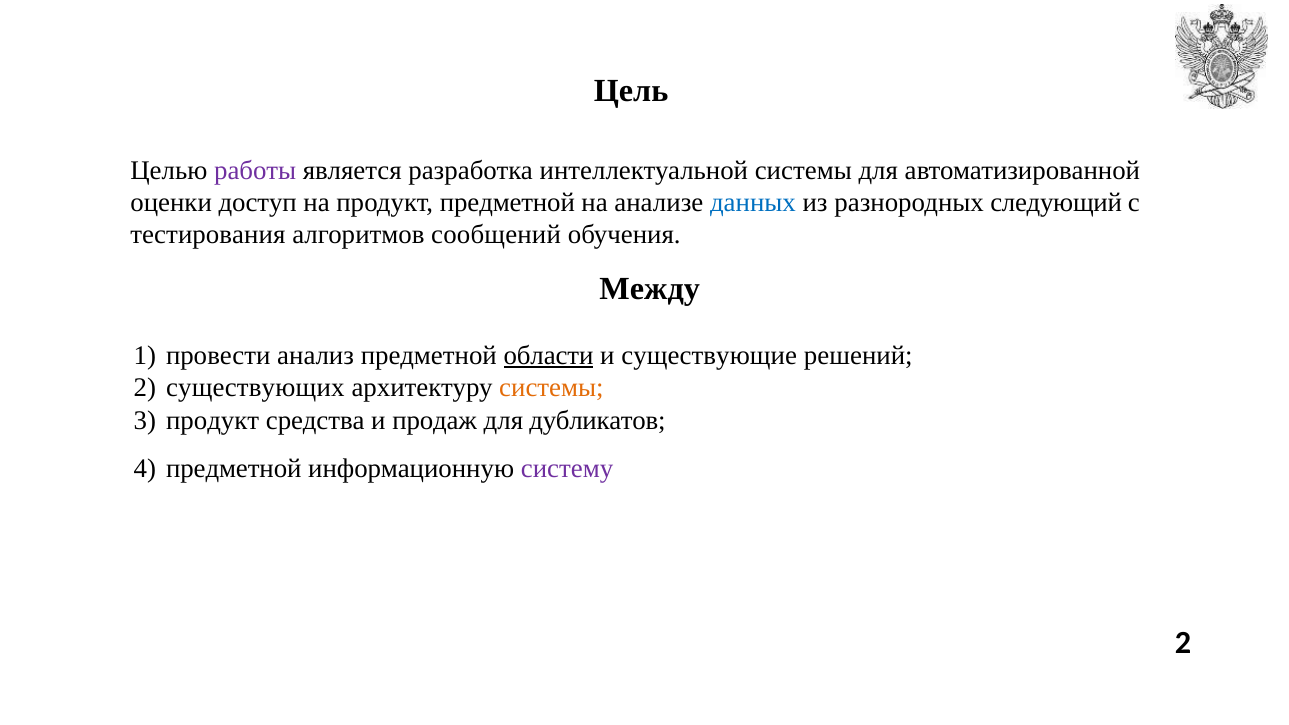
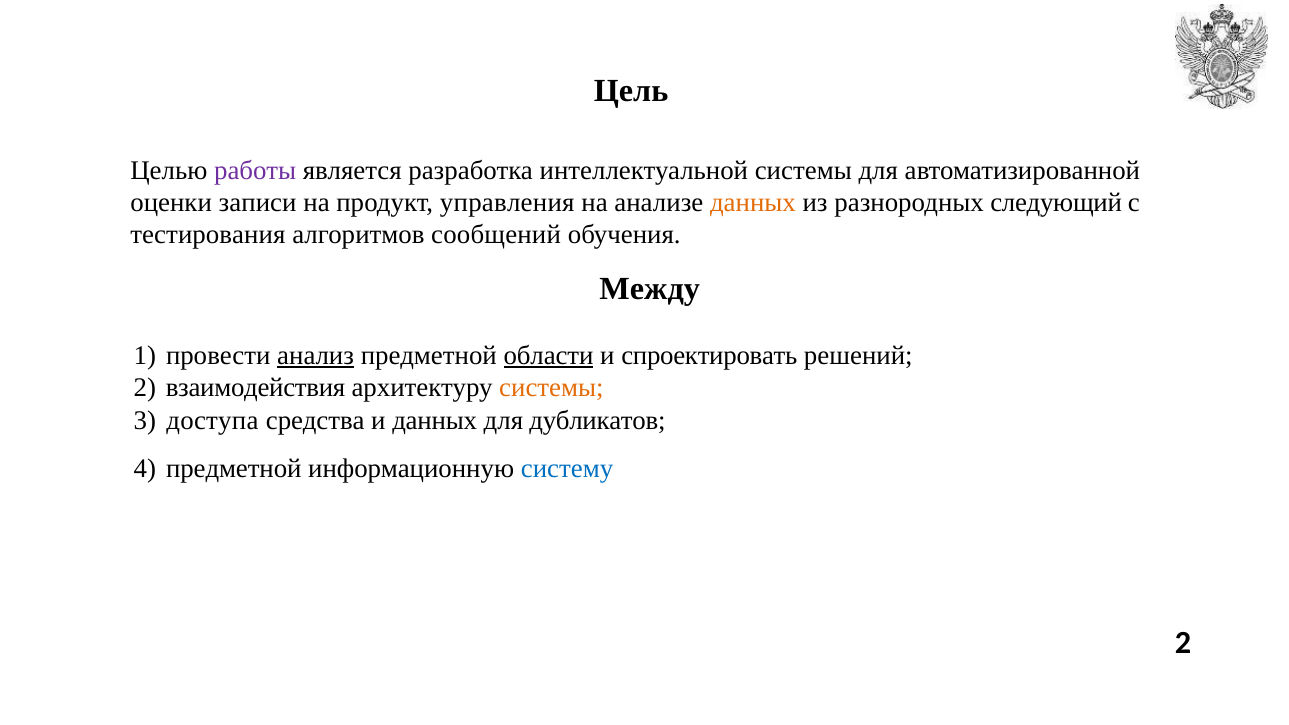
доступ: доступ -> записи (258, 203)
продукт предметной: предметной -> управления (507, 203)
данных colour: blue -> orange (753, 203)
анализ underline: none -> present (316, 356)
существующие: существующие -> спроектировать (709, 356)
существующих: существующих -> взаимодействия (256, 388)
продукт: продукт -> доступа (212, 420)
и продаж: продаж -> данных (435, 420)
систему colour: purple -> blue (567, 469)
